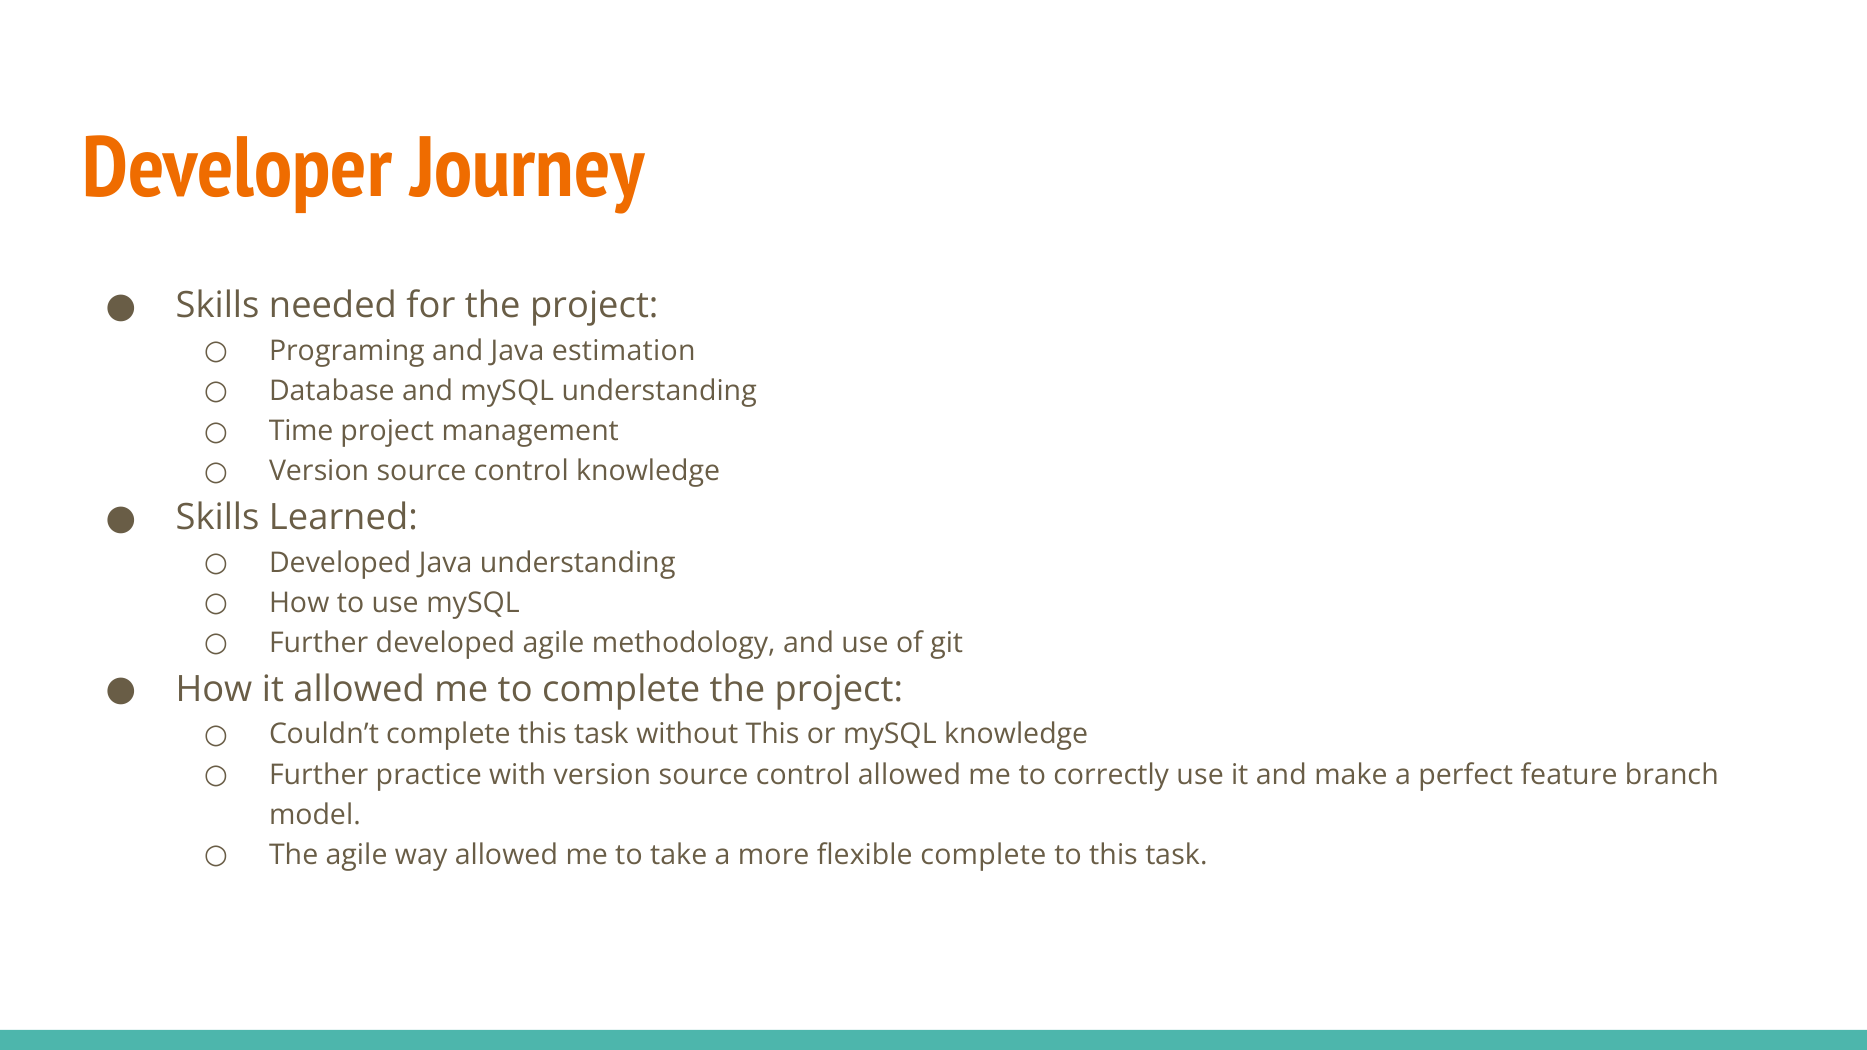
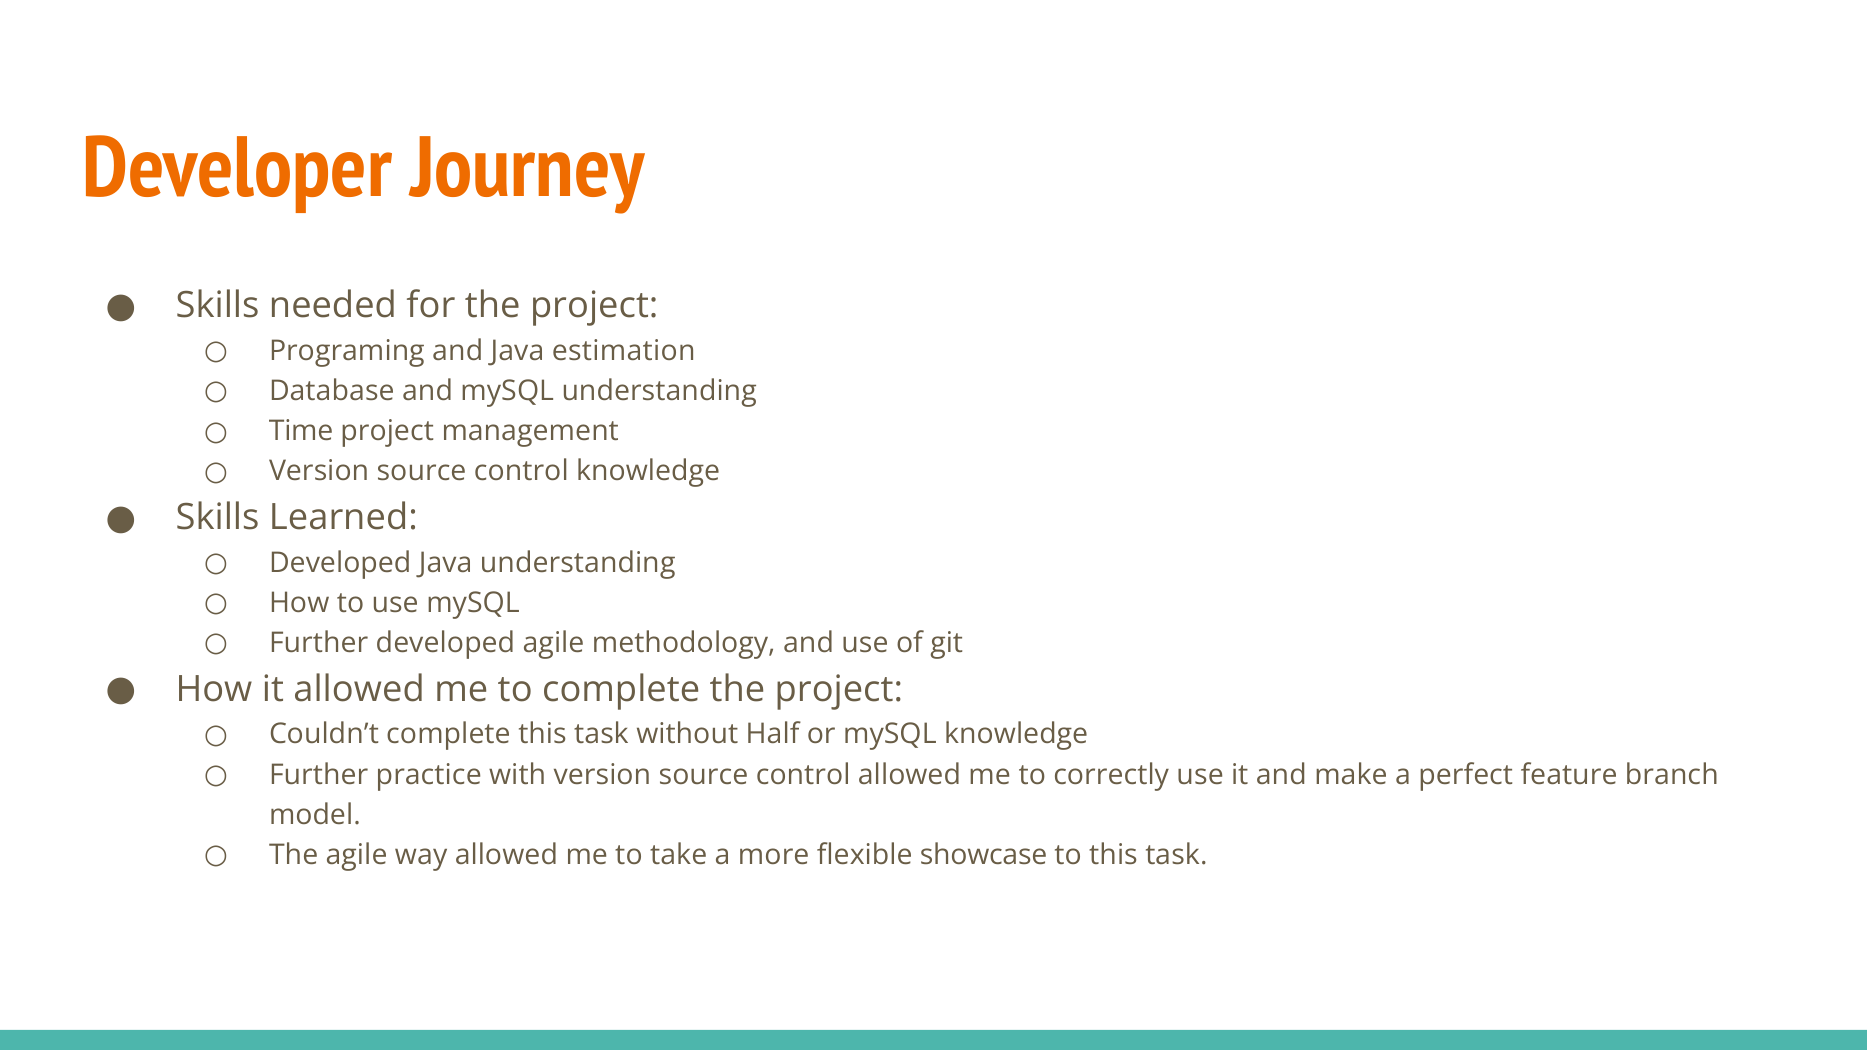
without This: This -> Half (773, 735)
flexible complete: complete -> showcase (984, 855)
